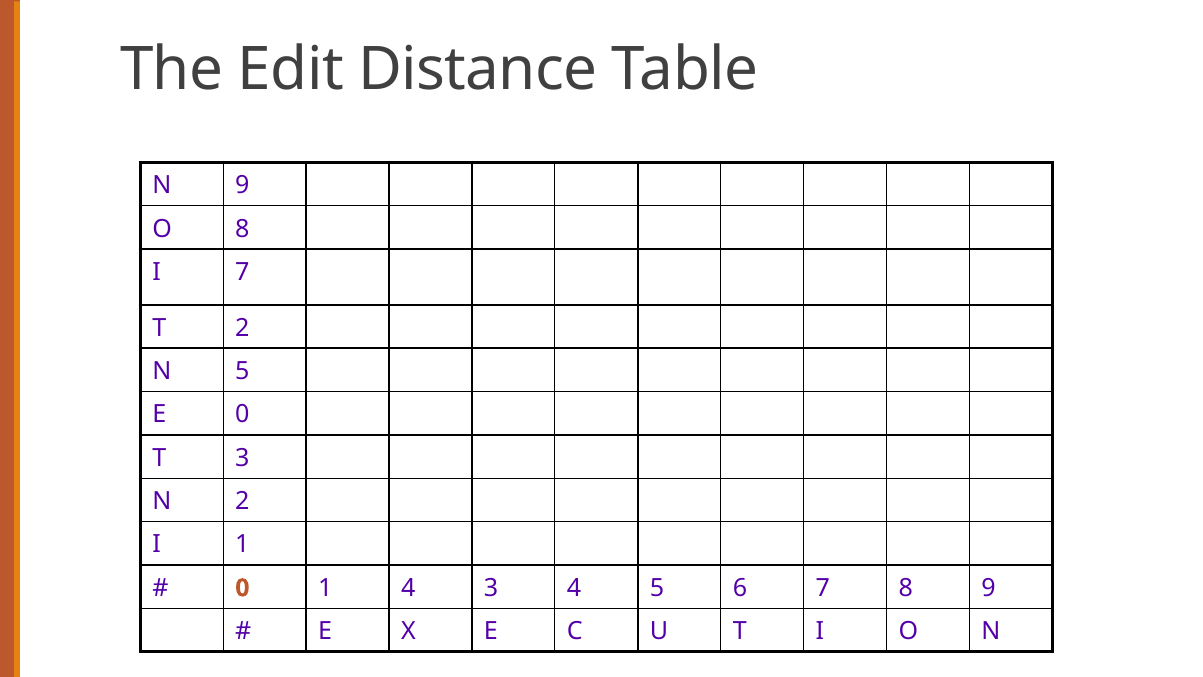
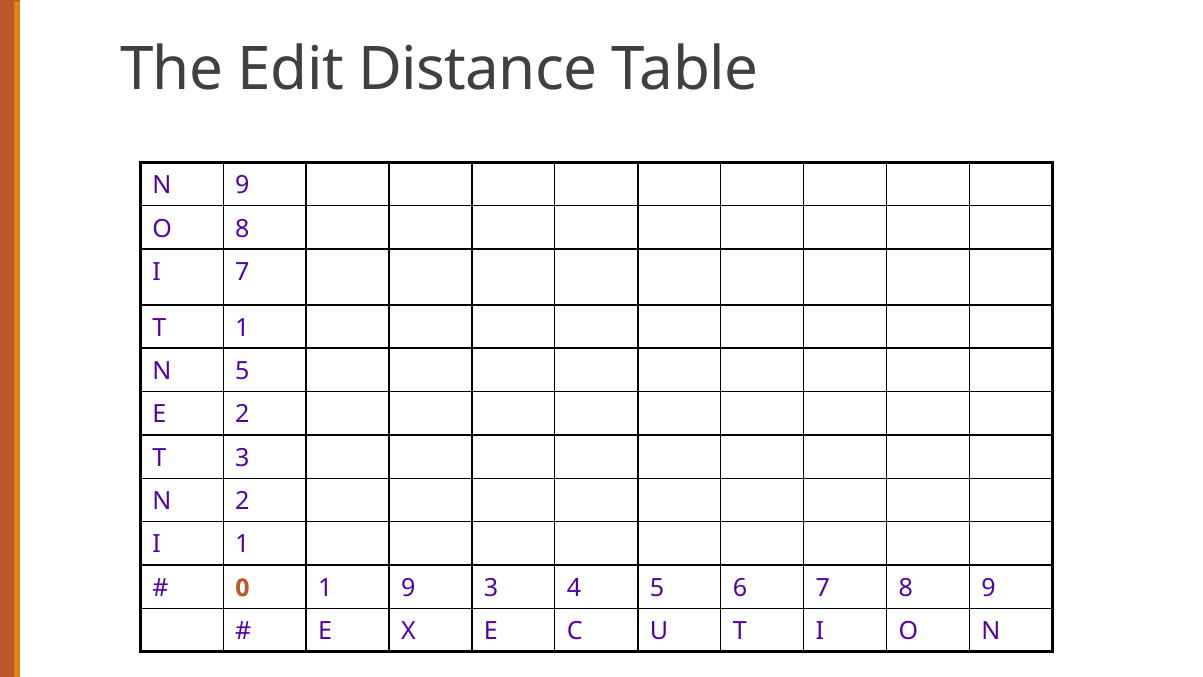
T 2: 2 -> 1 (242, 328)
E 0: 0 -> 2 (242, 414)
1 4: 4 -> 9 (408, 588)
